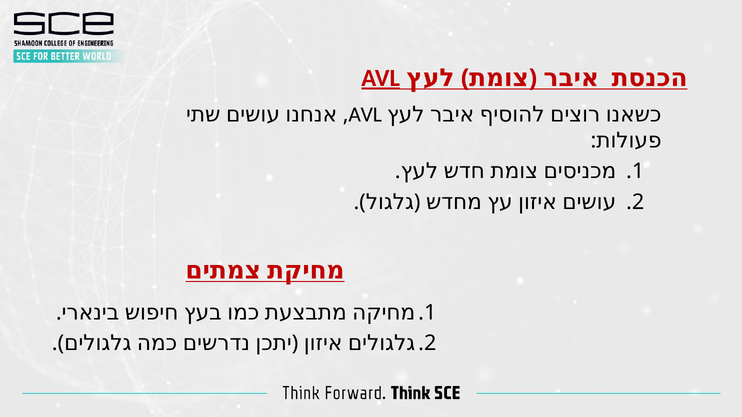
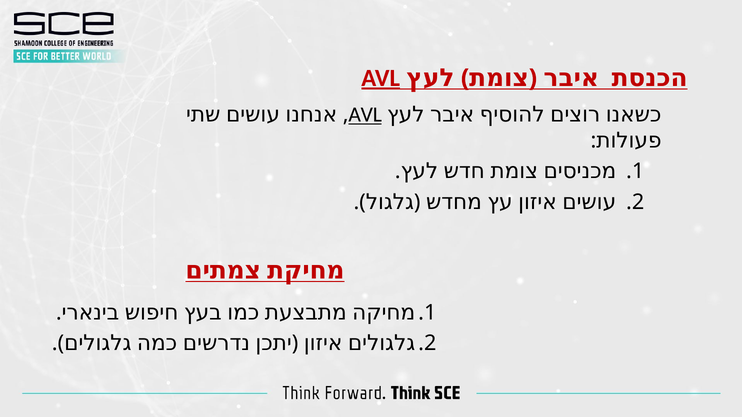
AVL underline: none -> present (365, 115)
